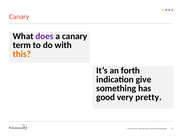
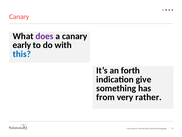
term: term -> early (22, 45)
this colour: orange -> blue (22, 54)
good: good -> from (106, 97)
pretty: pretty -> rather (148, 97)
